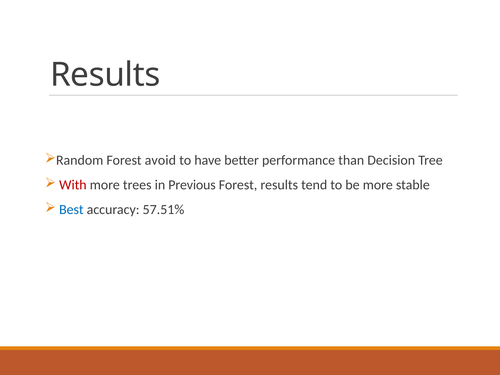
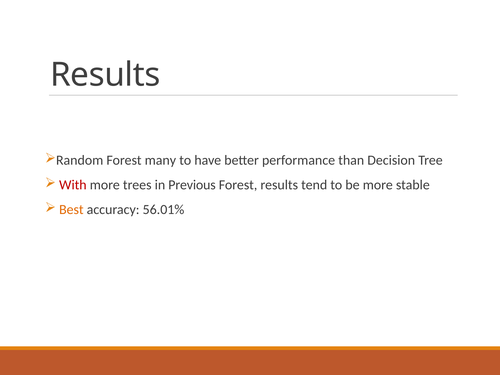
avoid: avoid -> many (160, 160)
Best colour: blue -> orange (71, 210)
57.51%: 57.51% -> 56.01% (163, 210)
